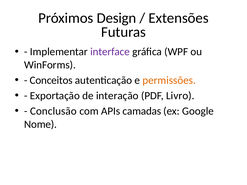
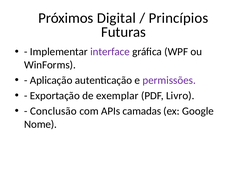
Design: Design -> Digital (116, 18)
Extensões: Extensões -> Princípios (178, 18)
Conceitos: Conceitos -> Aplicação (51, 80)
permissões colour: orange -> purple (169, 80)
interação: interação -> exemplar (117, 96)
